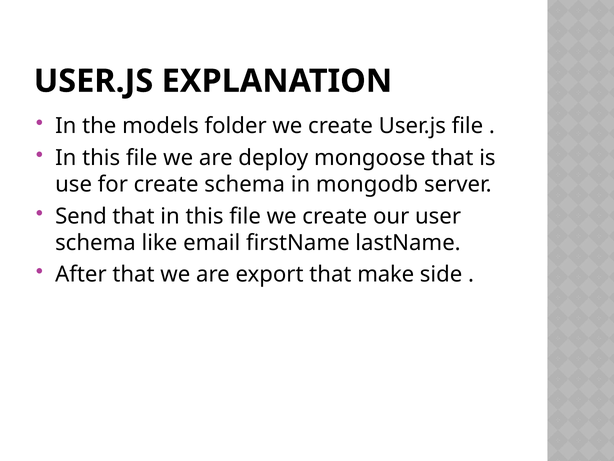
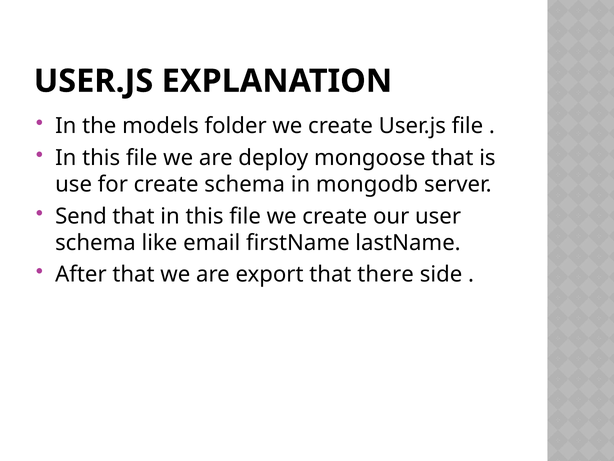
make: make -> there (386, 274)
